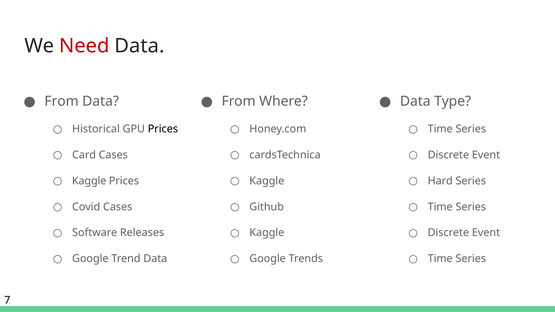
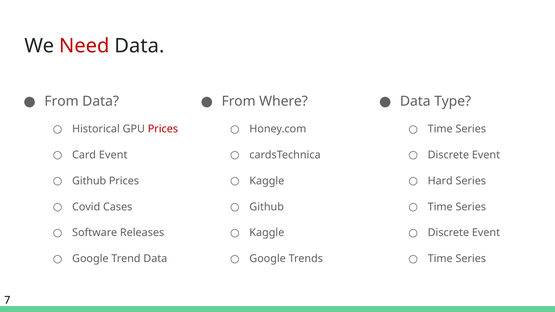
Prices colour: black -> red (163, 129)
Card Cases: Cases -> Event (113, 155)
Kaggle: Kaggle -> Github (89, 181)
